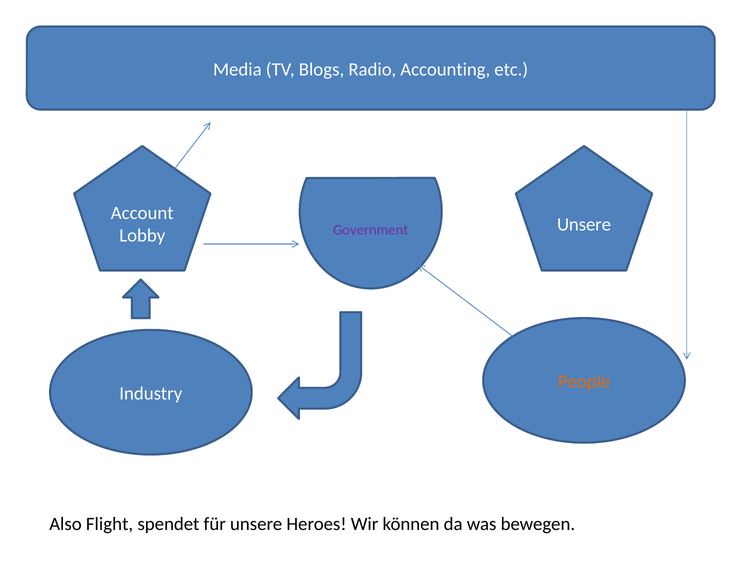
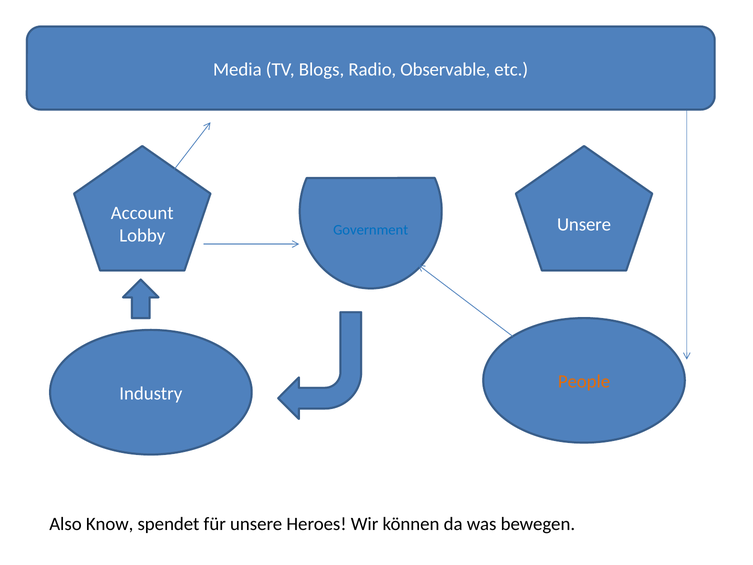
Accounting: Accounting -> Observable (445, 69)
Government colour: purple -> blue (371, 230)
Flight: Flight -> Know (110, 524)
